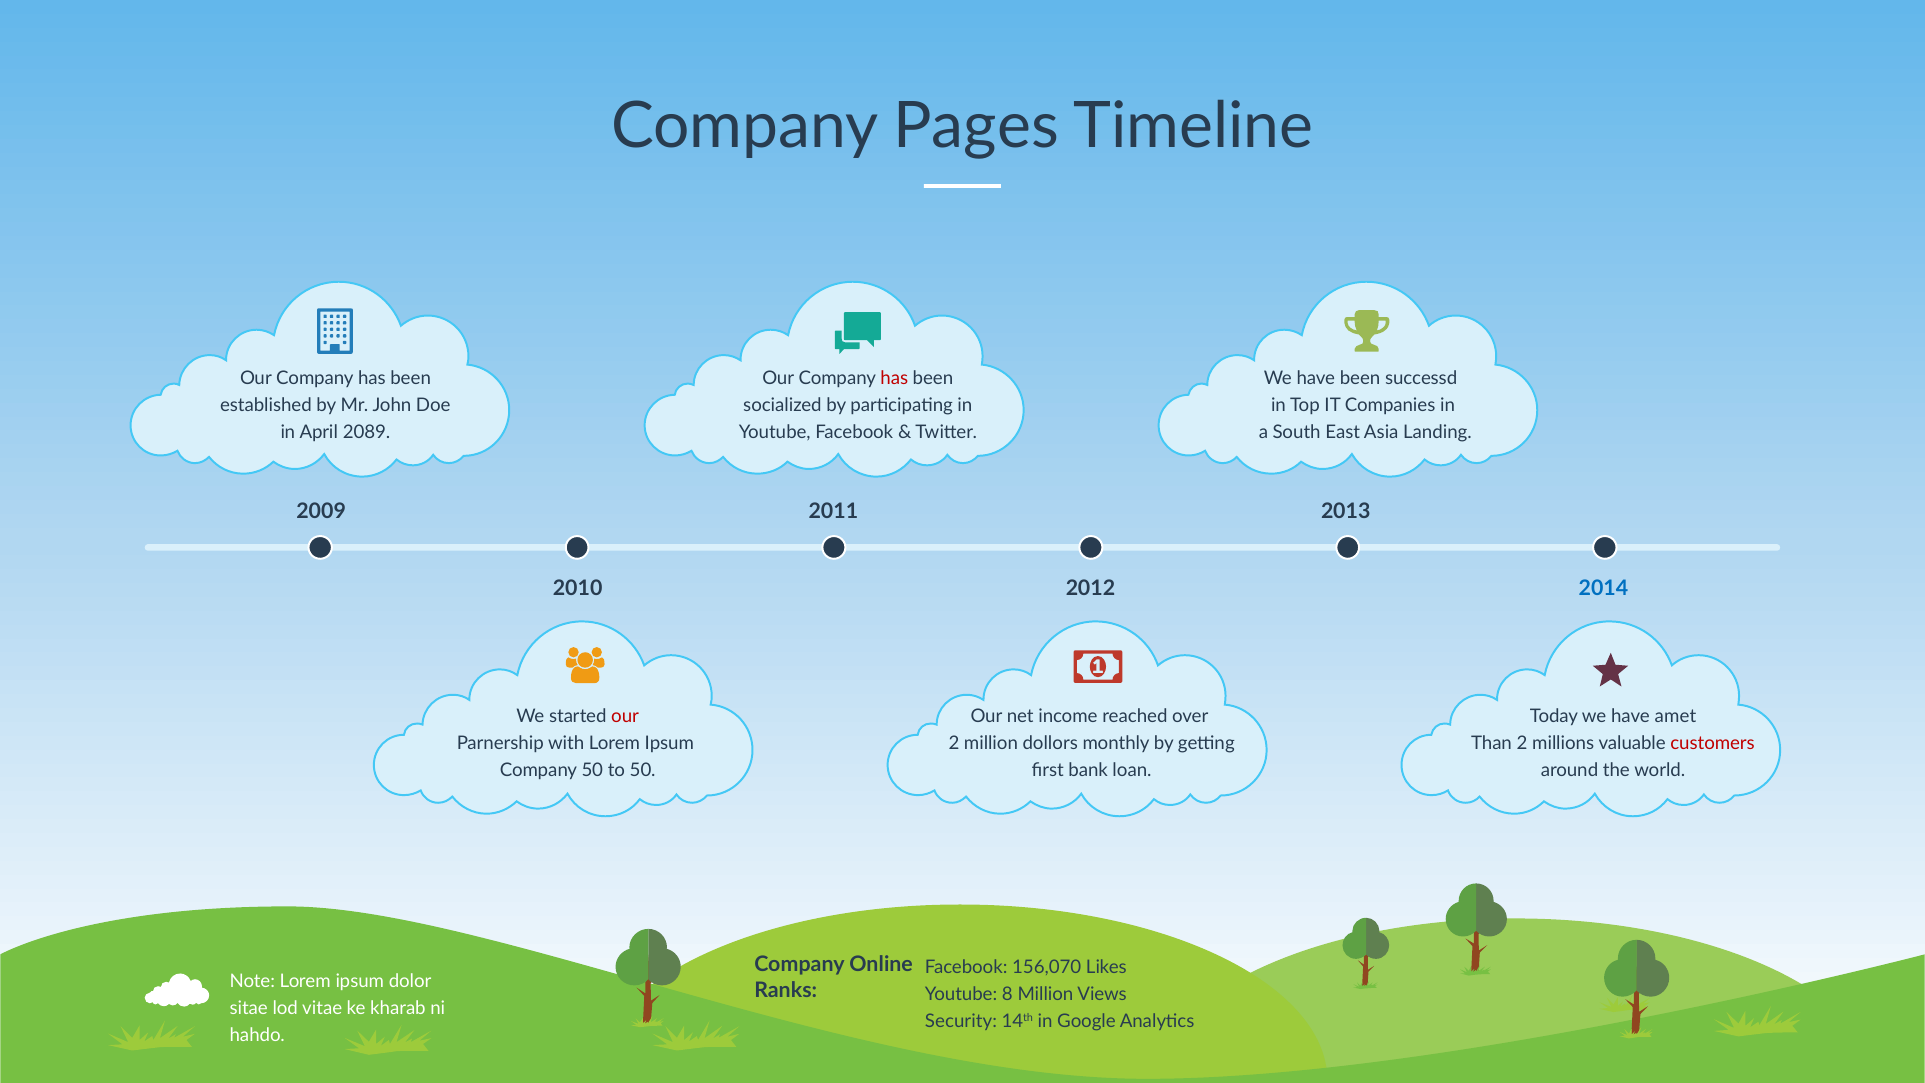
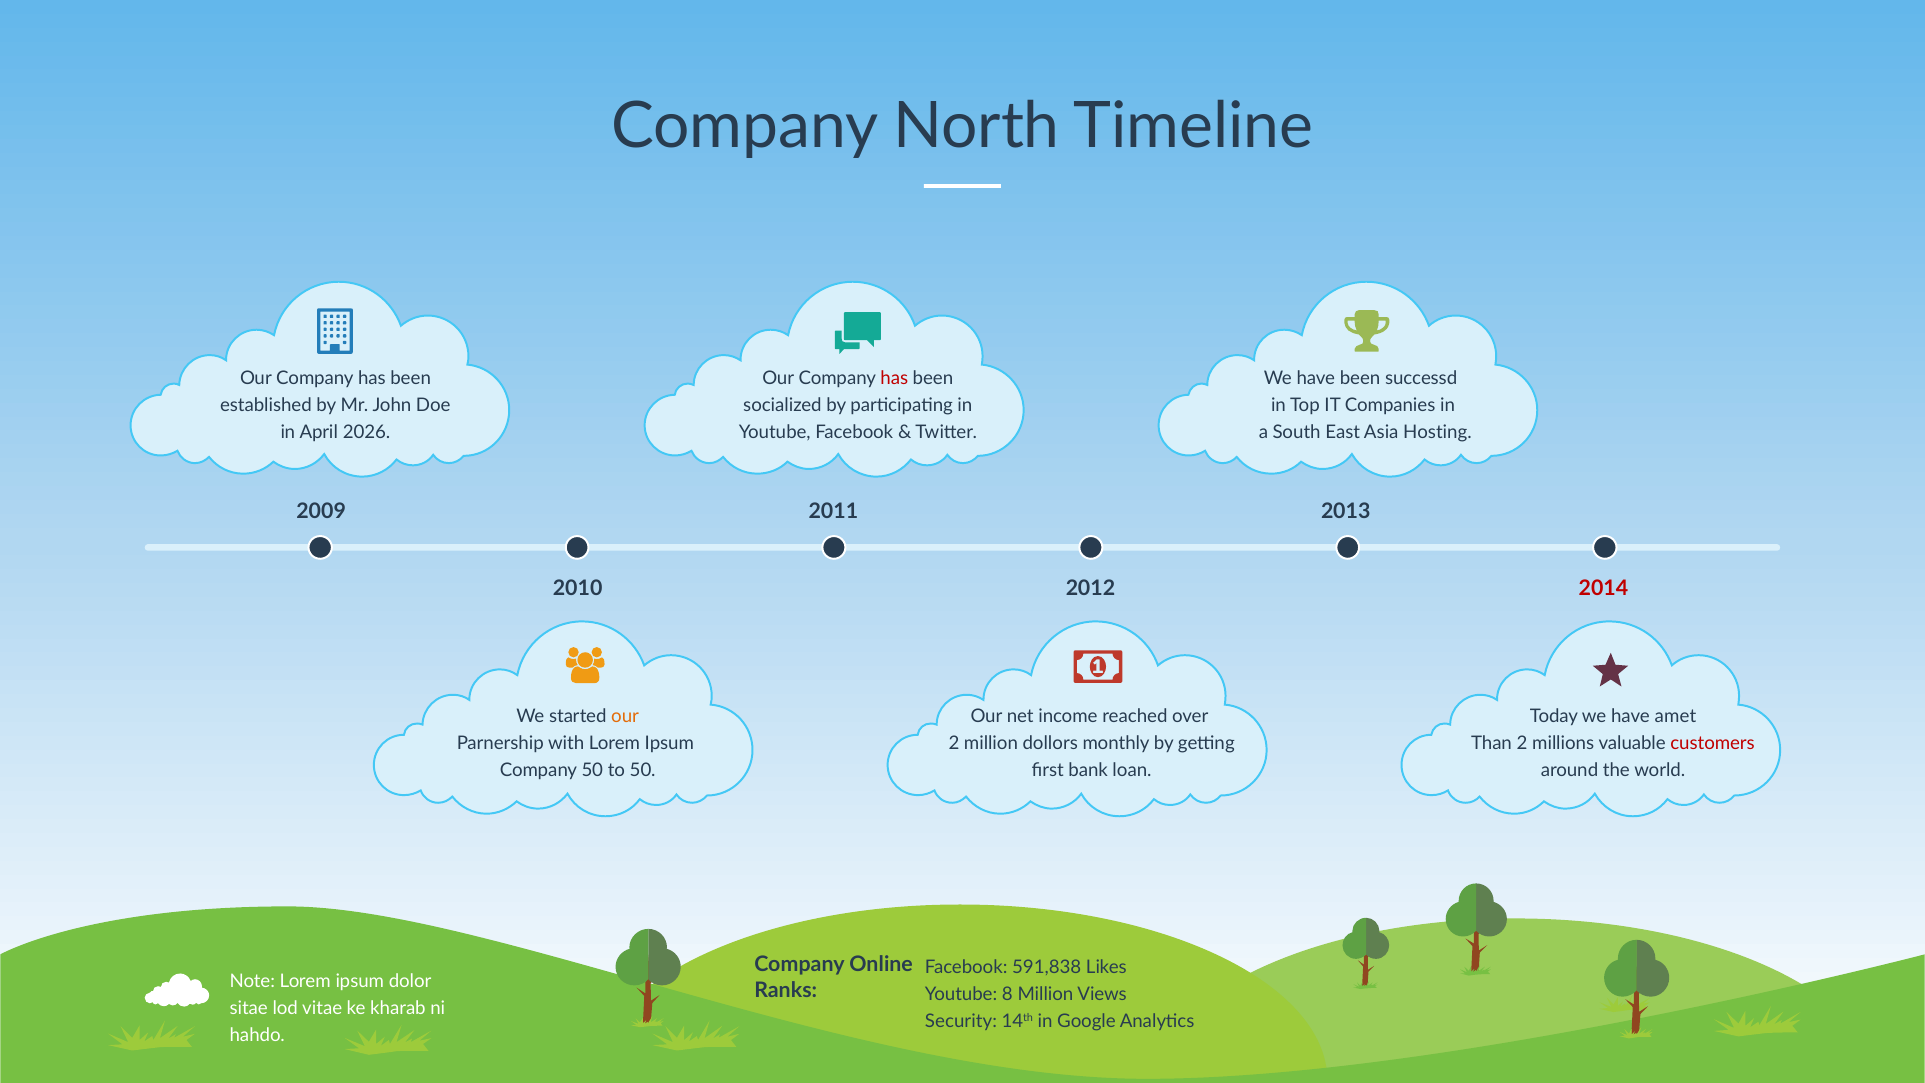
Pages: Pages -> North (976, 126)
2089: 2089 -> 2026 (367, 433)
Landing: Landing -> Hosting (1437, 433)
2014 colour: blue -> red (1603, 589)
our colour: red -> orange (625, 716)
156,070: 156,070 -> 591,838 (1047, 967)
